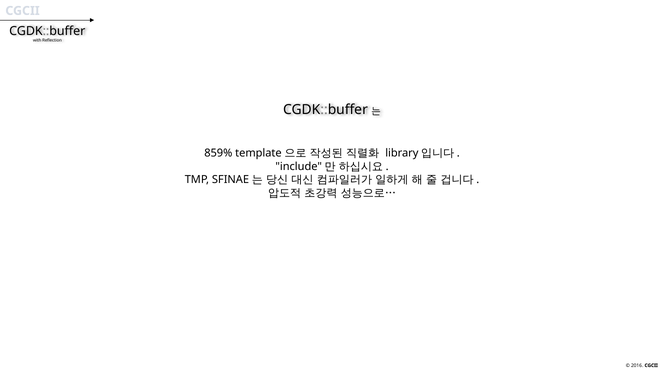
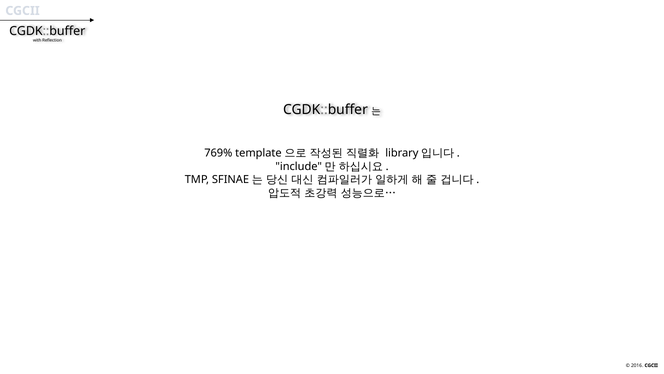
859%: 859% -> 769% (218, 153)
